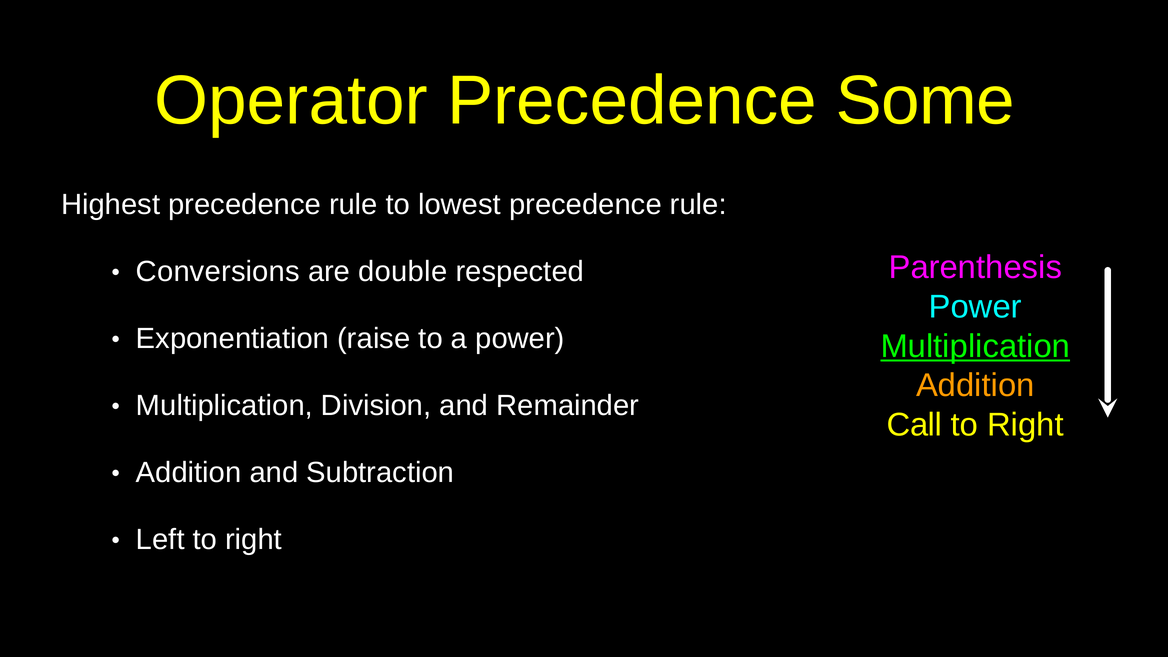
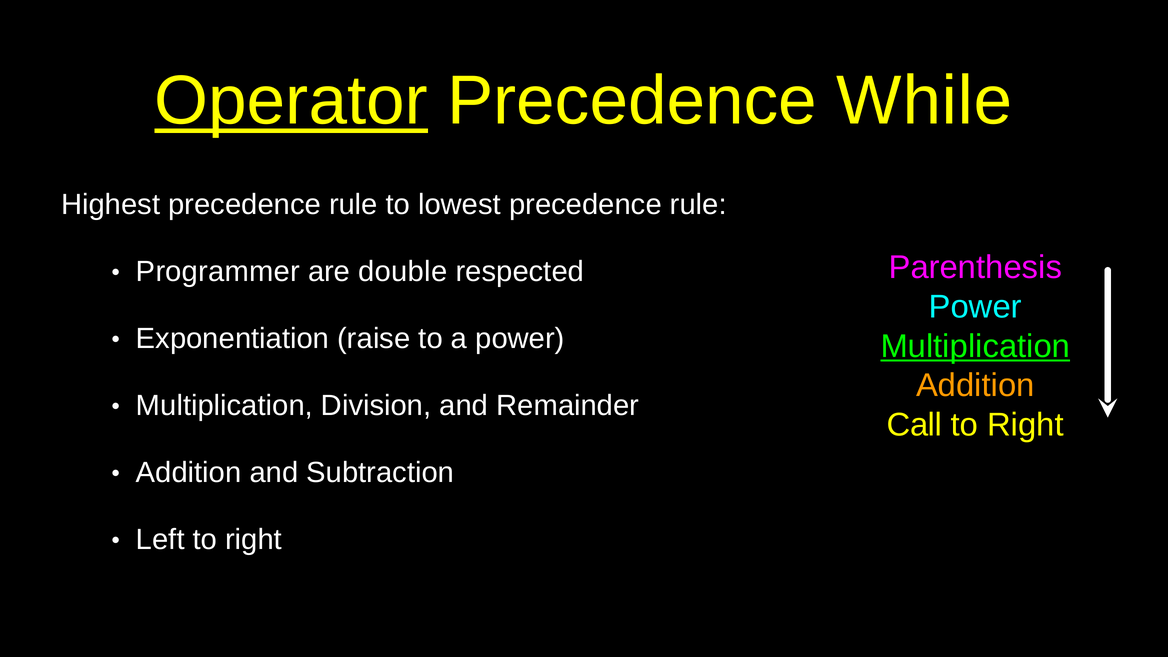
Operator underline: none -> present (291, 101)
Some: Some -> While (924, 101)
Conversions: Conversions -> Programmer (218, 272)
